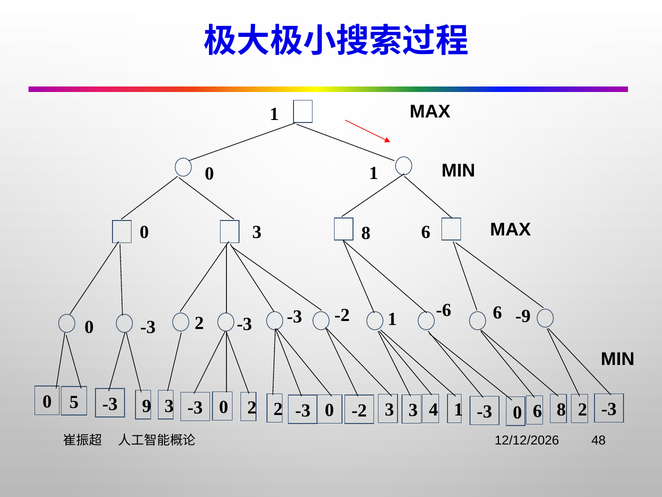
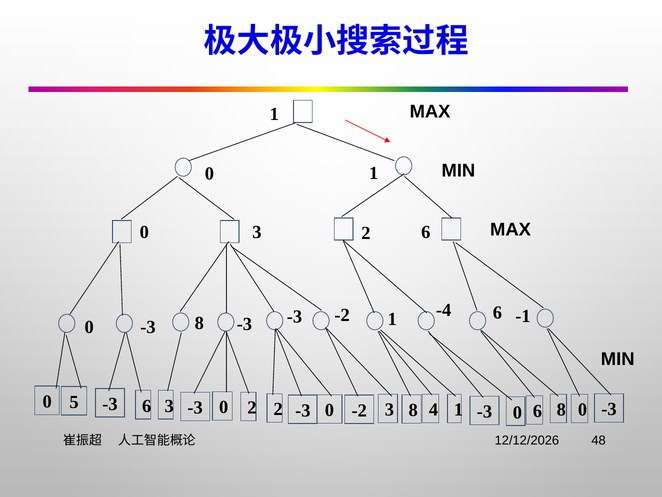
3 8: 8 -> 2 (366, 233)
-3 2: 2 -> 8 (199, 323)
-6: -6 -> -4 (444, 310)
-9: -9 -> -1 (523, 316)
-3 9: 9 -> 6 (147, 406)
3 3: 3 -> 8 (413, 410)
8 2: 2 -> 0 (583, 409)
